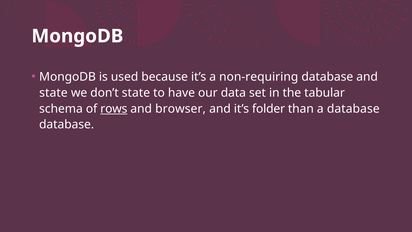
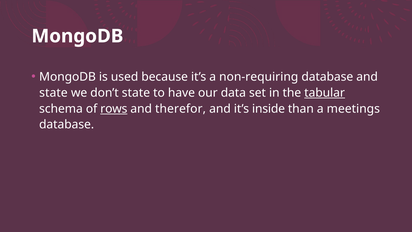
tabular underline: none -> present (325, 93)
browser: browser -> therefor (181, 109)
folder: folder -> inside (269, 109)
a database: database -> meetings (353, 109)
